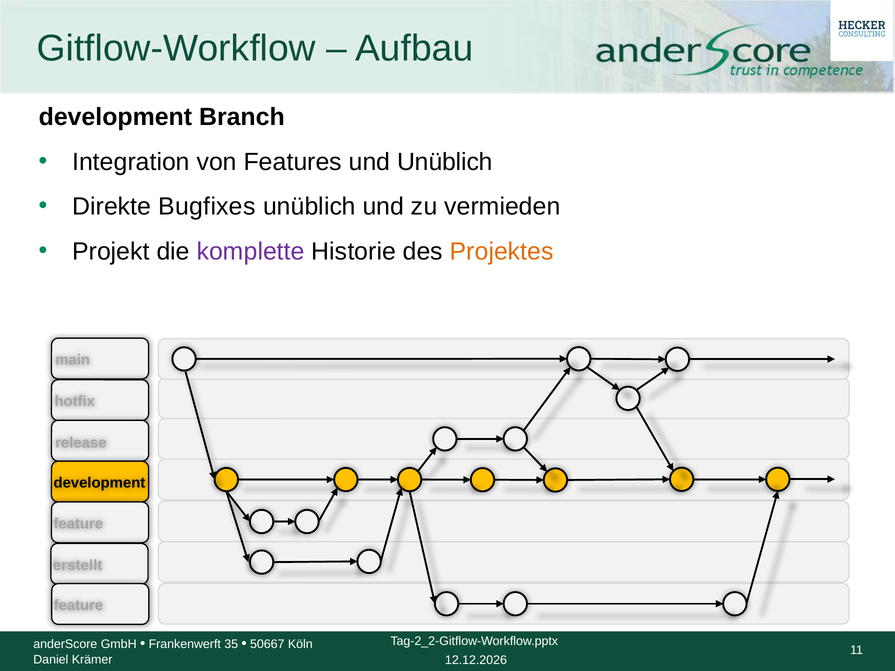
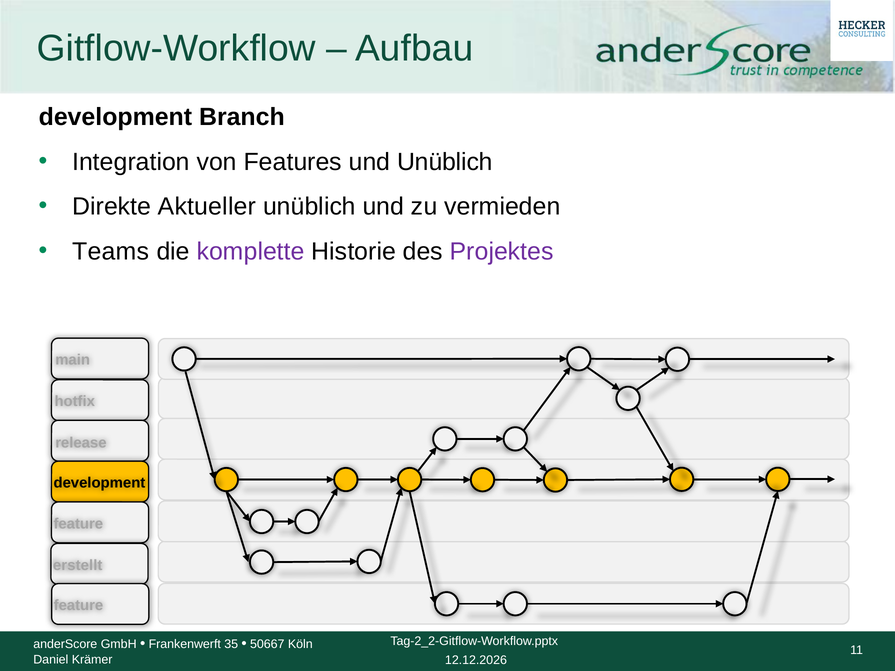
Bugfixes: Bugfixes -> Aktueller (207, 207)
Projekt: Projekt -> Teams (111, 251)
Projektes colour: orange -> purple (502, 251)
